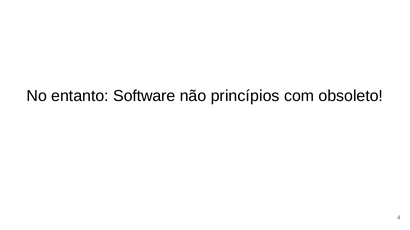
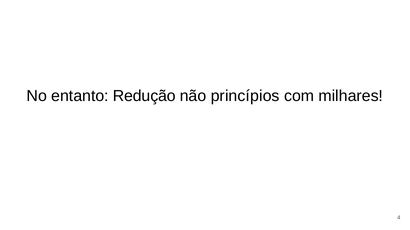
Software: Software -> Redução (144, 96)
obsoleto: obsoleto -> milhares (351, 96)
